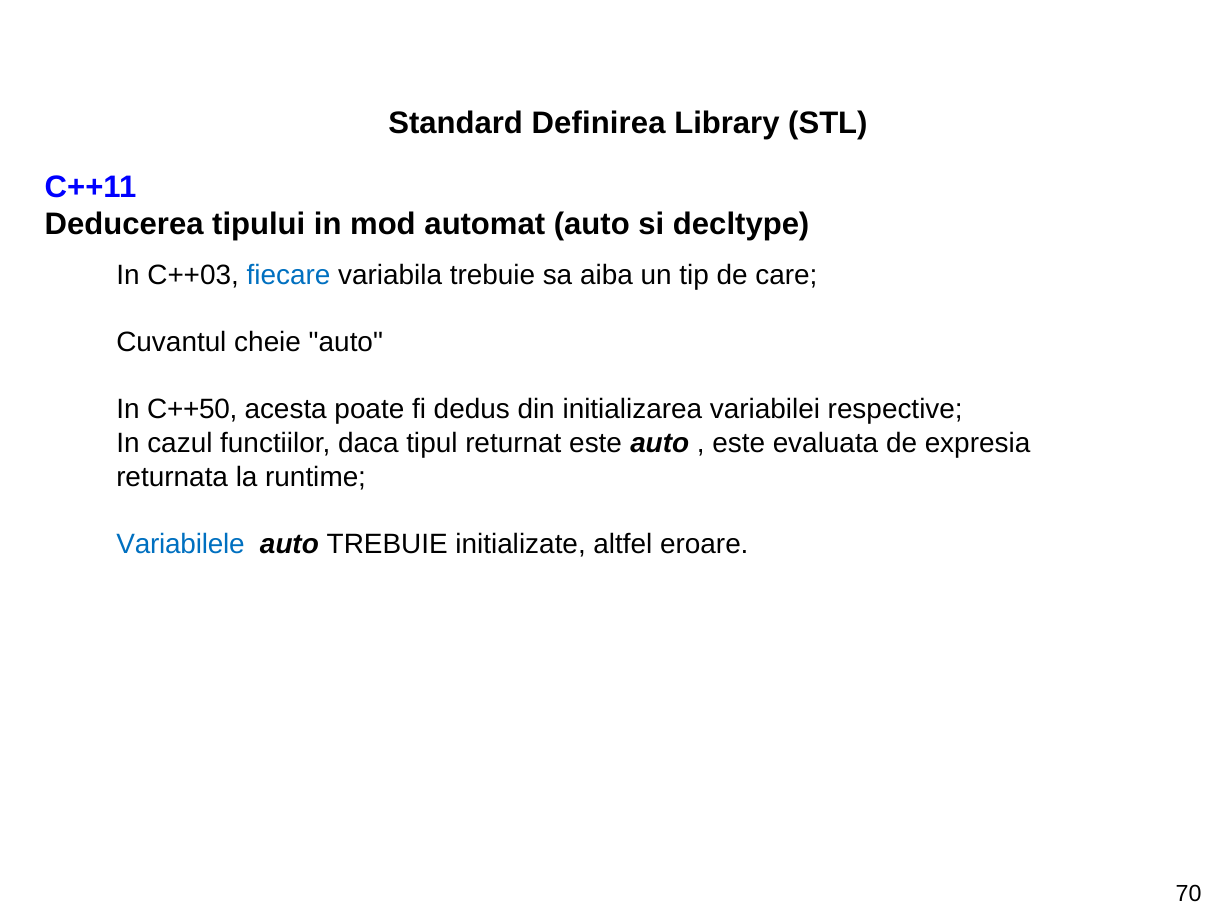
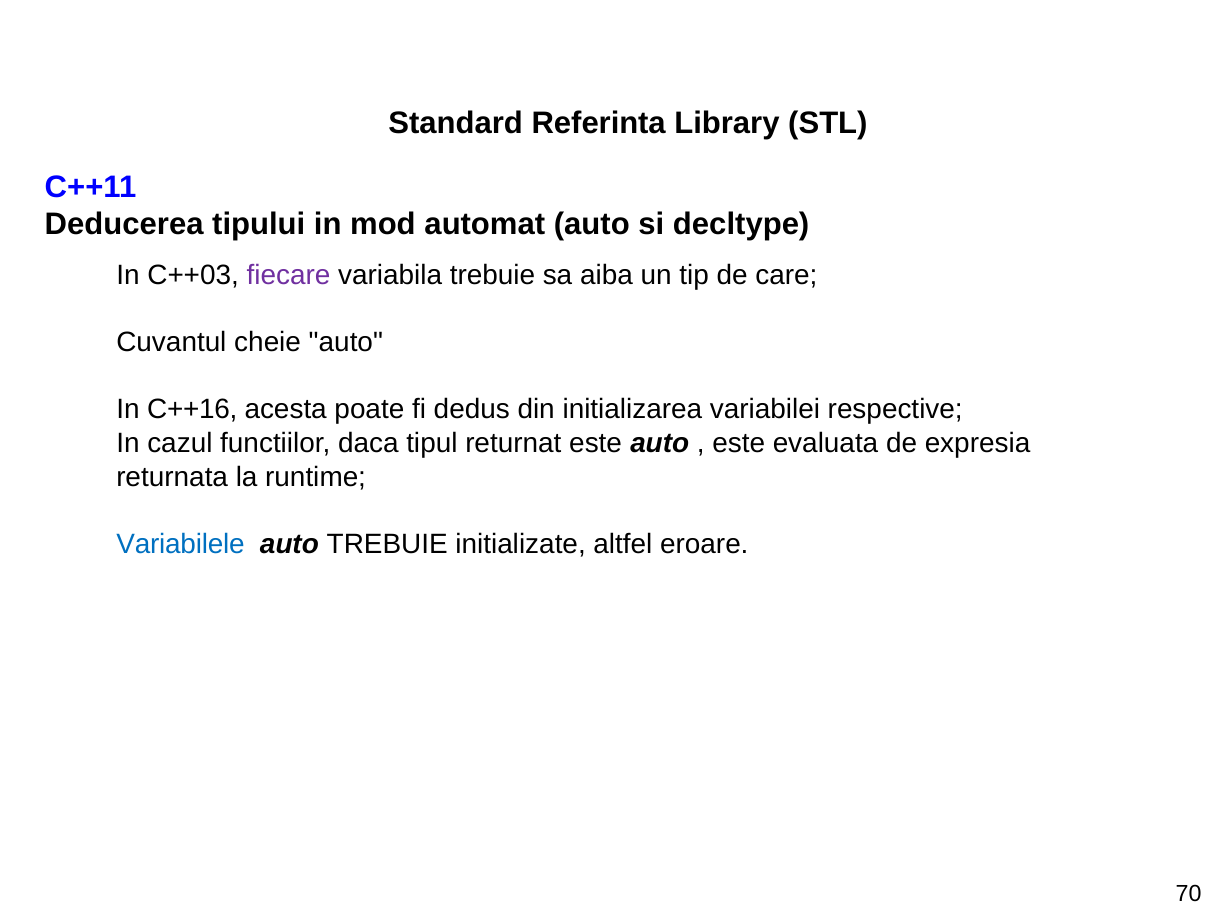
Definirea: Definirea -> Referinta (599, 123)
fiecare colour: blue -> purple (289, 276)
C++50: C++50 -> C++16 (192, 410)
